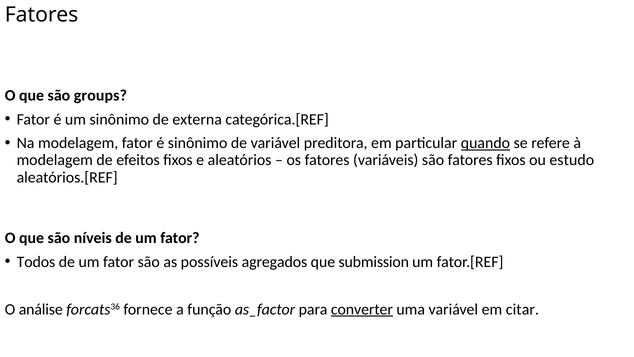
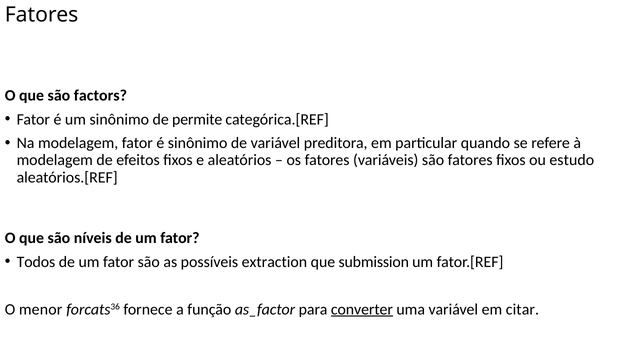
groups: groups -> factors (100, 96)
externa: externa -> permite (197, 119)
quando underline: present -> none (485, 143)
agregados: agregados -> extraction (274, 262)
análise: análise -> menor (41, 309)
